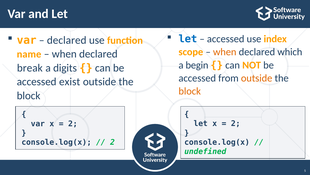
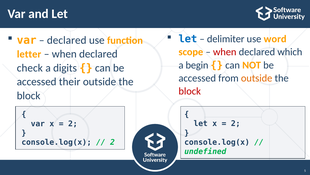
accessed: accessed -> delimiter (226, 39)
index: index -> word (275, 39)
when colour: orange -> red (225, 52)
name: name -> letter (29, 54)
break: break -> check (30, 68)
exist: exist -> their (70, 82)
block colour: orange -> red (190, 91)
